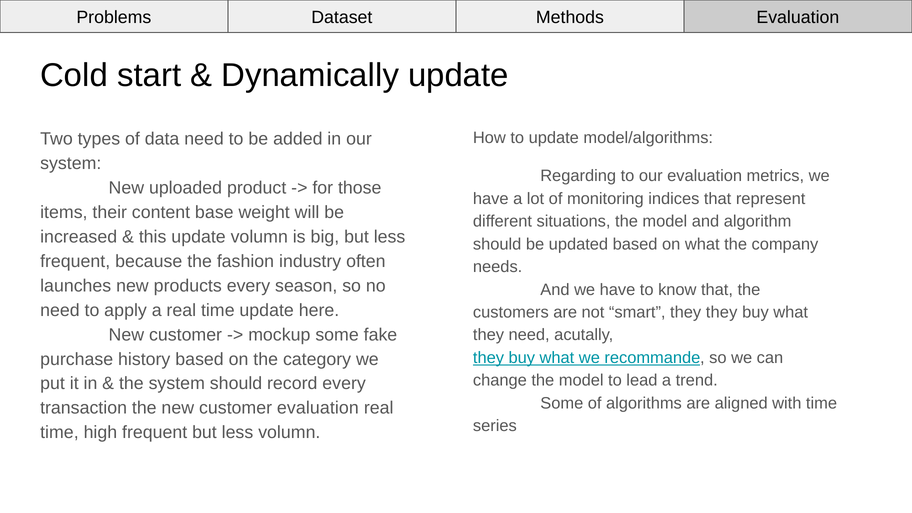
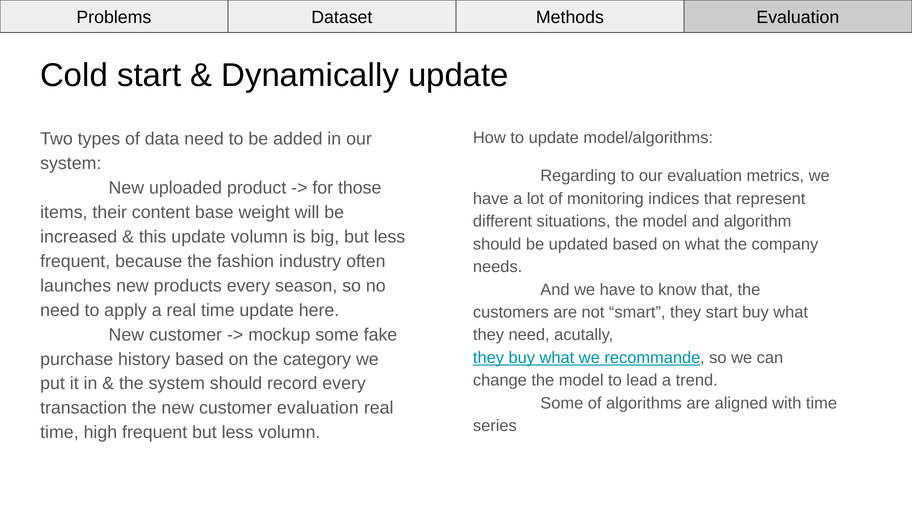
they they: they -> start (722, 312)
